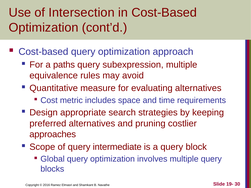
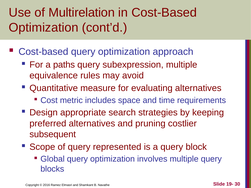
Intersection: Intersection -> Multirelation (82, 13)
approaches: approaches -> subsequent (53, 134)
intermediate: intermediate -> represented (117, 147)
